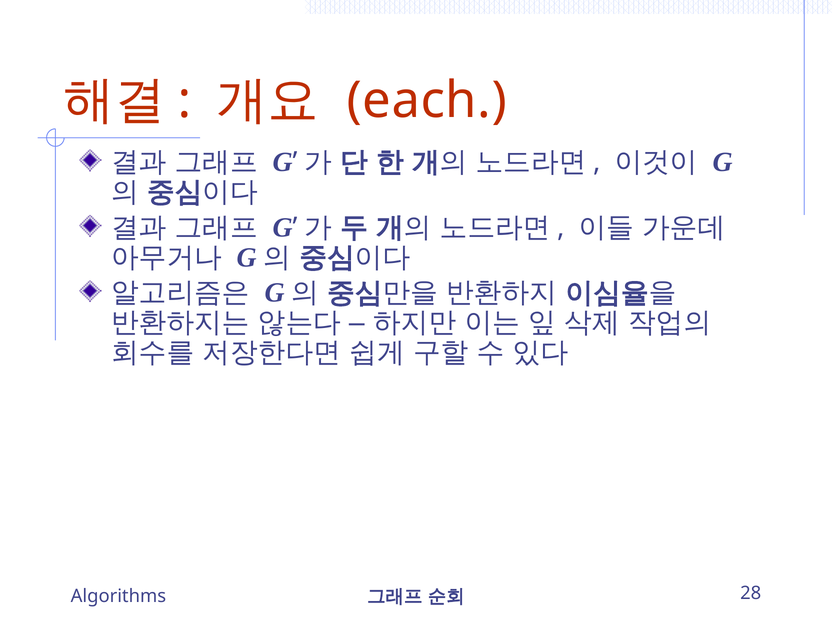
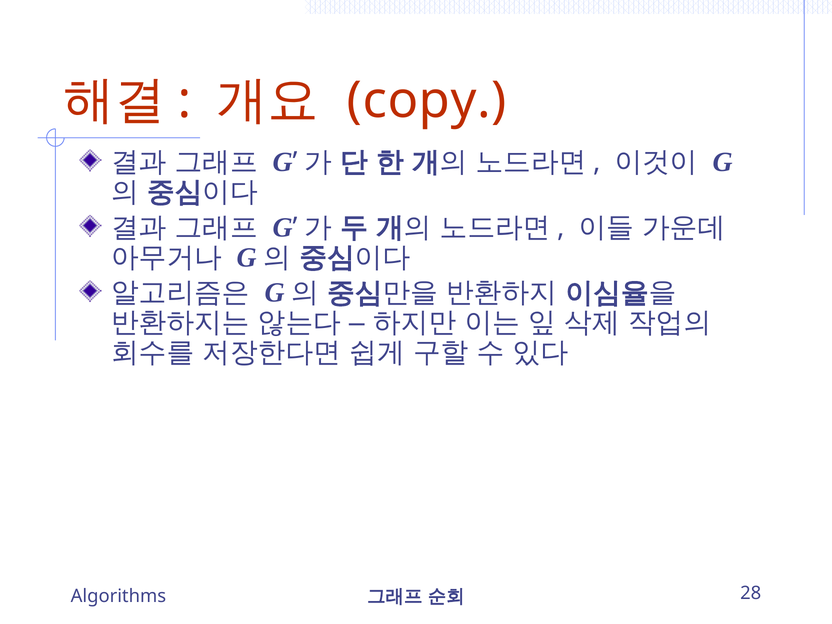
each: each -> copy (427, 101)
